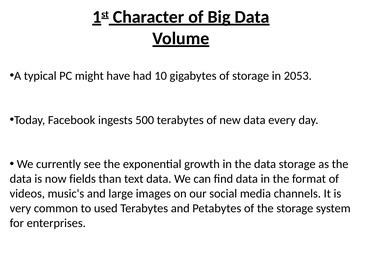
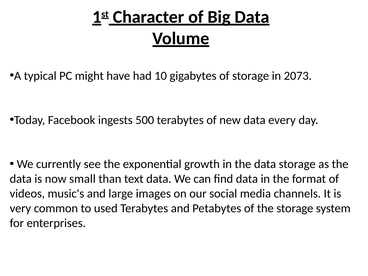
2053: 2053 -> 2073 (298, 76)
fields: fields -> small (82, 179)
